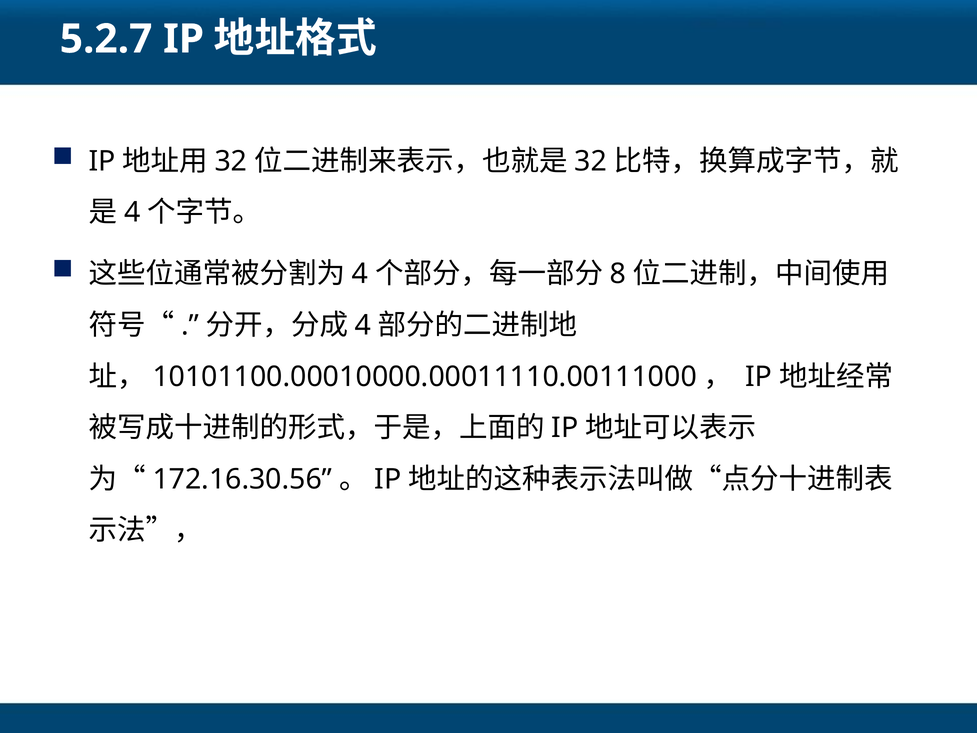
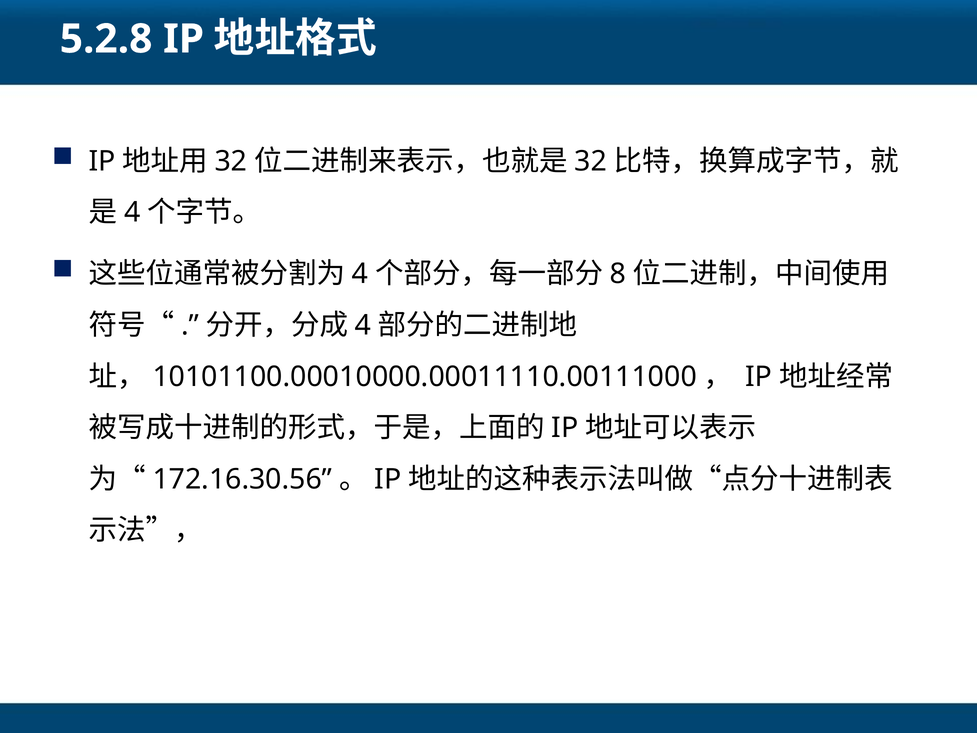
5.2.7: 5.2.7 -> 5.2.8 (106, 39)
